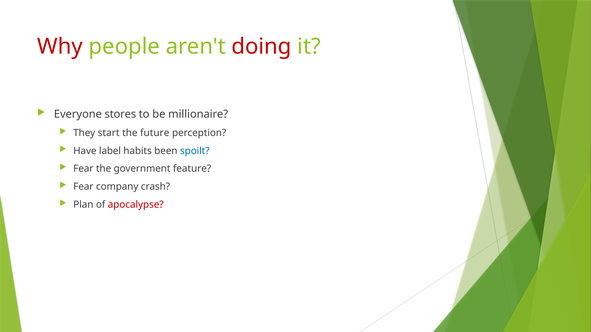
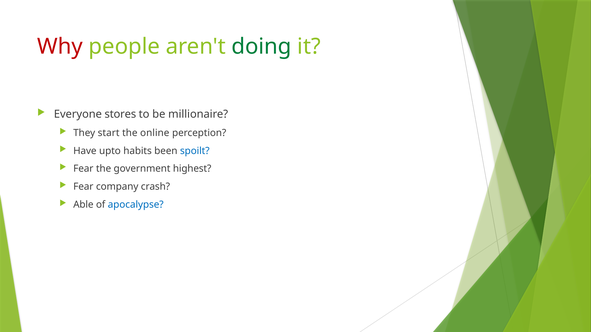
doing colour: red -> green (262, 47)
future: future -> online (155, 133)
label: label -> upto (110, 151)
feature: feature -> highest (192, 169)
Plan: Plan -> Able (83, 205)
apocalypse colour: red -> blue (136, 205)
